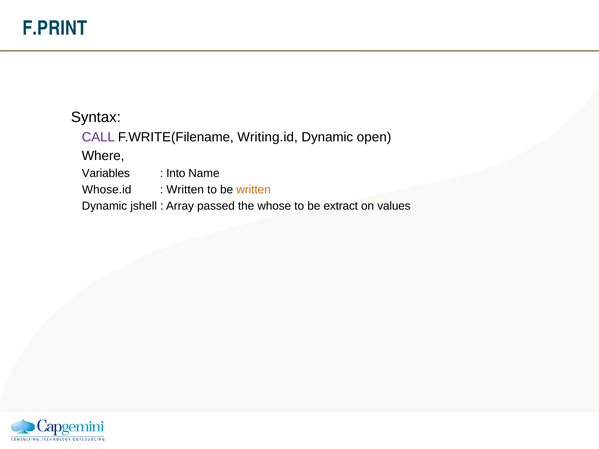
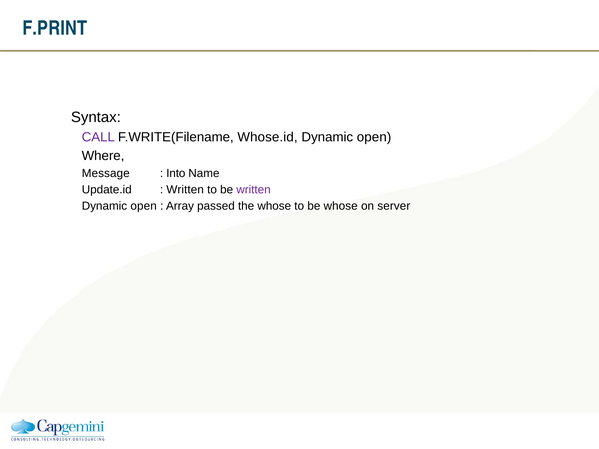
Writing.id: Writing.id -> Whose.id (268, 137)
Variables: Variables -> Message (106, 173)
Whose.id: Whose.id -> Update.id (107, 190)
written colour: orange -> purple (254, 190)
jshell: jshell -> open (144, 206)
be extract: extract -> whose (341, 206)
values: values -> server (394, 206)
